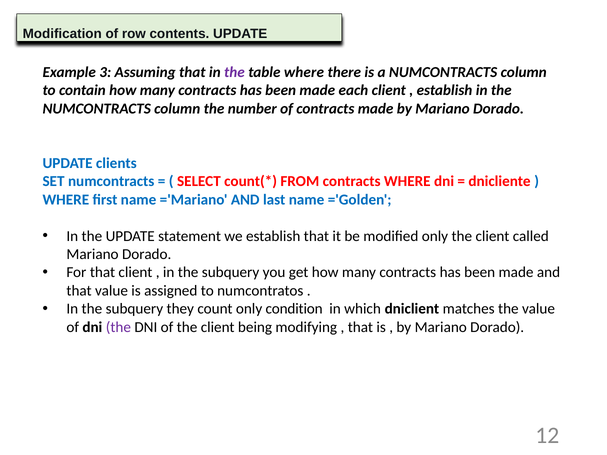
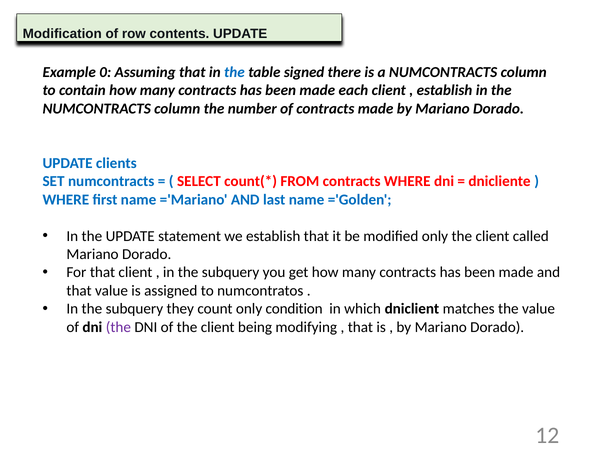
3: 3 -> 0 (105, 72)
the colour: purple -> blue (234, 72)
table where: where -> signed (304, 72)
